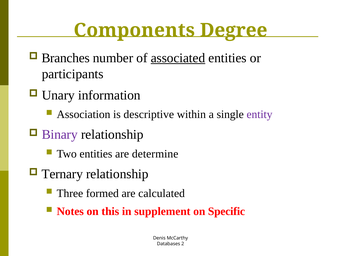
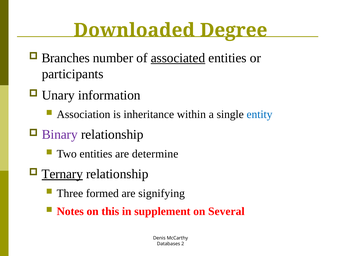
Components: Components -> Downloaded (134, 30)
descriptive: descriptive -> inheritance (149, 114)
entity colour: purple -> blue (260, 114)
Ternary underline: none -> present (62, 174)
calculated: calculated -> signifying (162, 193)
Specific: Specific -> Several (226, 211)
